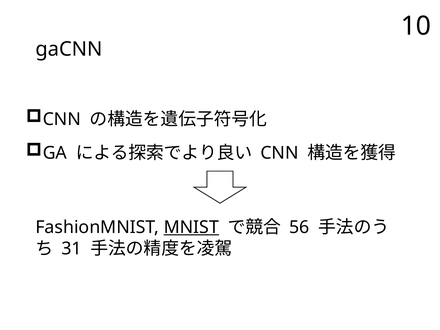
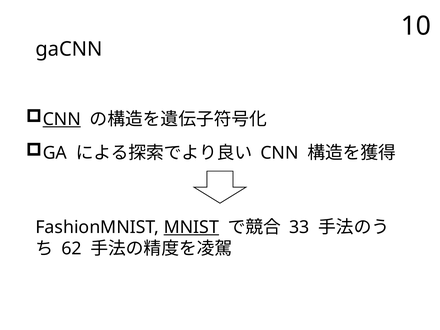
CNN underline: none -> present (62, 119)
56: 56 -> 33 (299, 227)
31: 31 -> 62 (71, 249)
